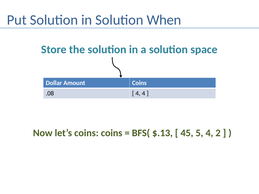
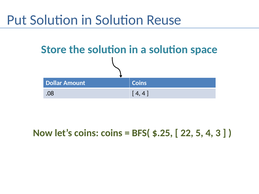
When: When -> Reuse (164, 20)
$.13: $.13 -> $.25 (162, 133)
45: 45 -> 22 (187, 133)
2: 2 -> 3 (218, 133)
